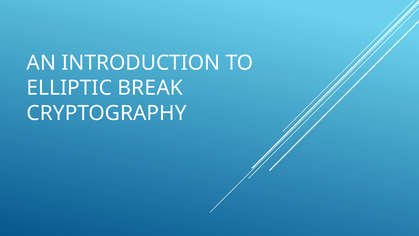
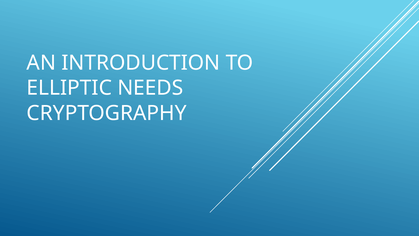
BREAK: BREAK -> NEEDS (150, 88)
